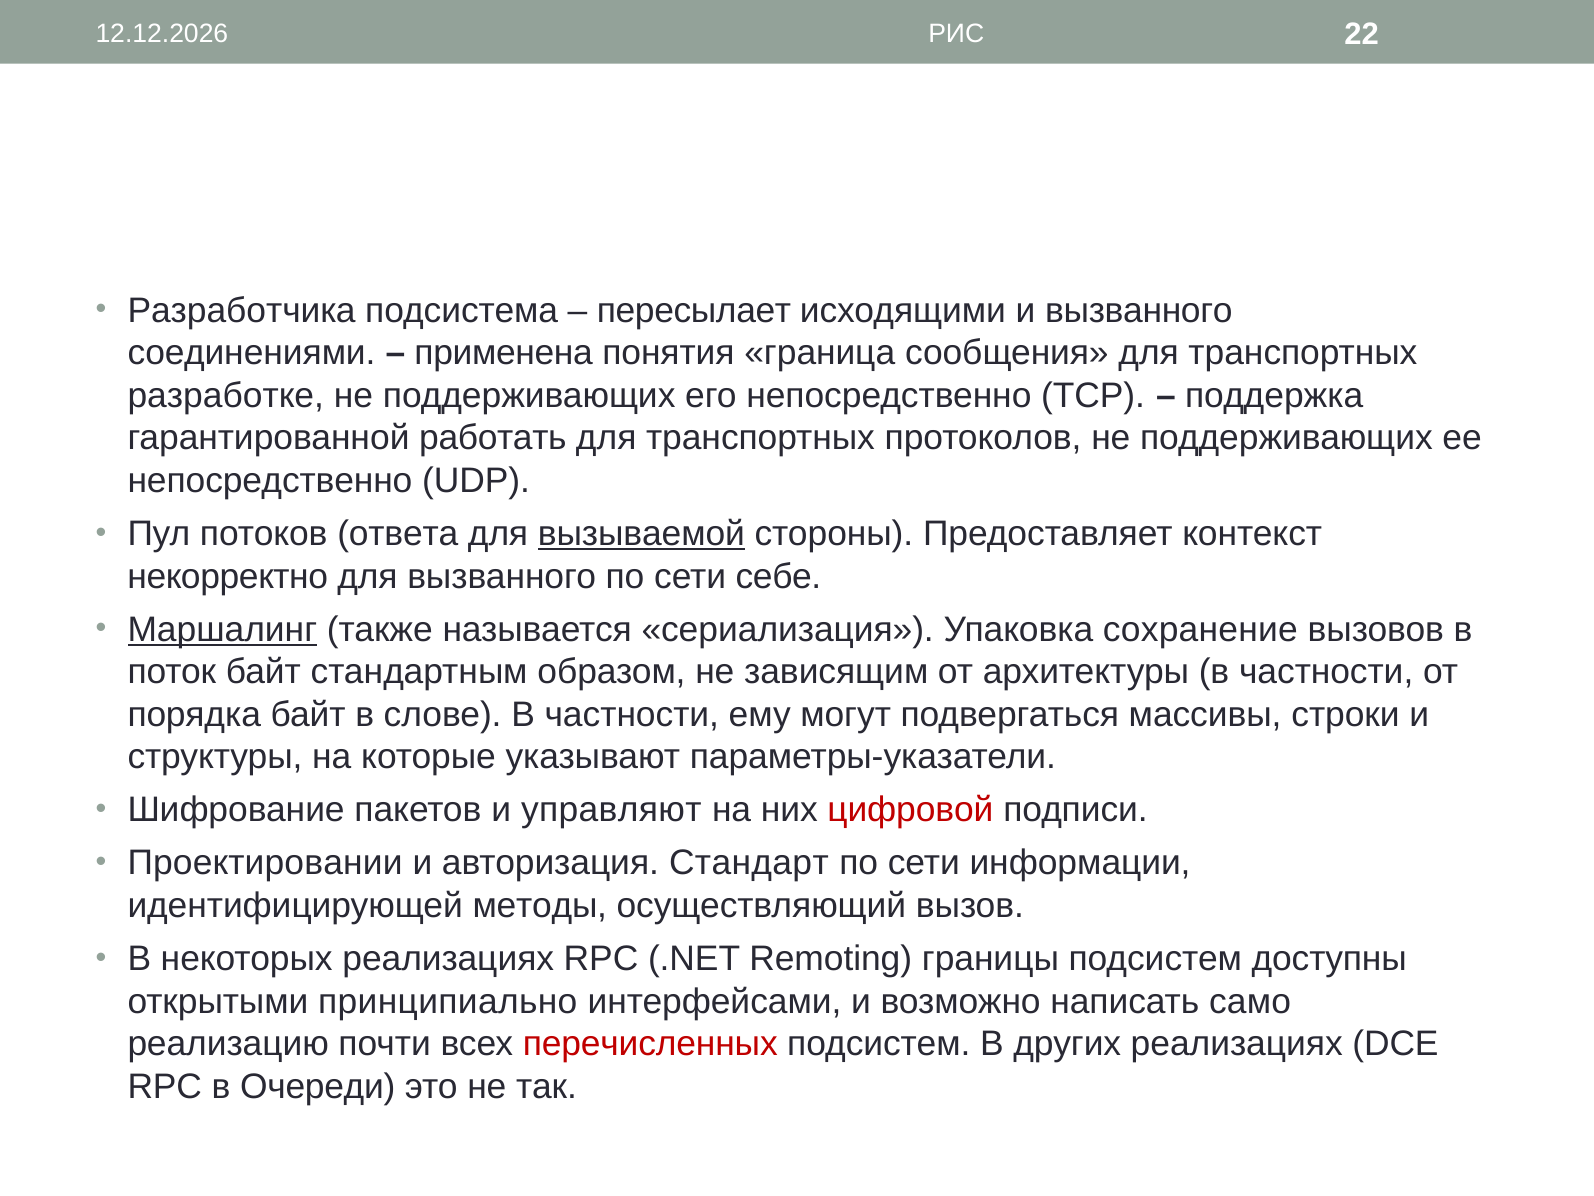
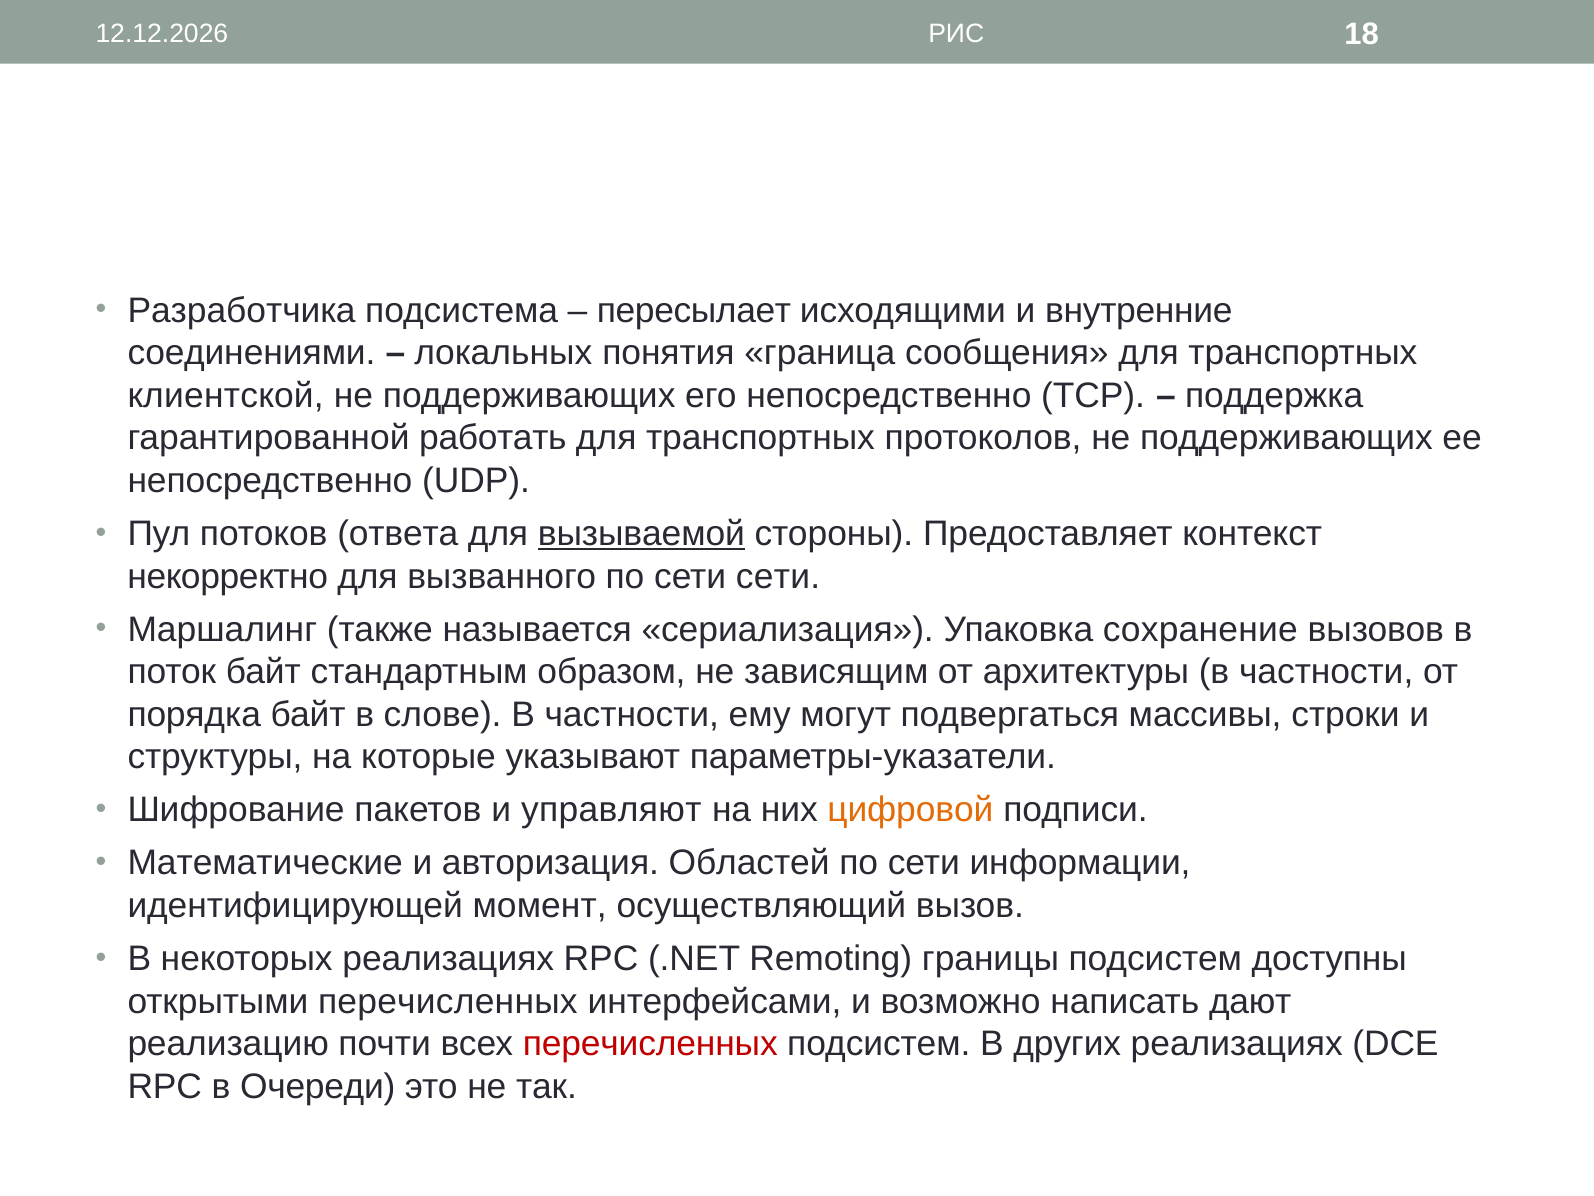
22: 22 -> 18 (1362, 34)
и вызванного: вызванного -> внутренние (1139, 311)
применена: применена -> локальных (503, 353)
разработке: разработке -> клиентской (226, 396)
сети себе: себе -> сети (778, 576)
Маршалинг underline: present -> none (222, 629)
цифровой colour: red -> orange (910, 810)
Проектировании: Проектировании -> Математические (265, 863)
Стандарт: Стандарт -> Областей (749, 863)
методы: методы -> момент (540, 905)
открытыми принципиально: принципиально -> перечисленных (448, 1001)
само: само -> дают (1250, 1001)
